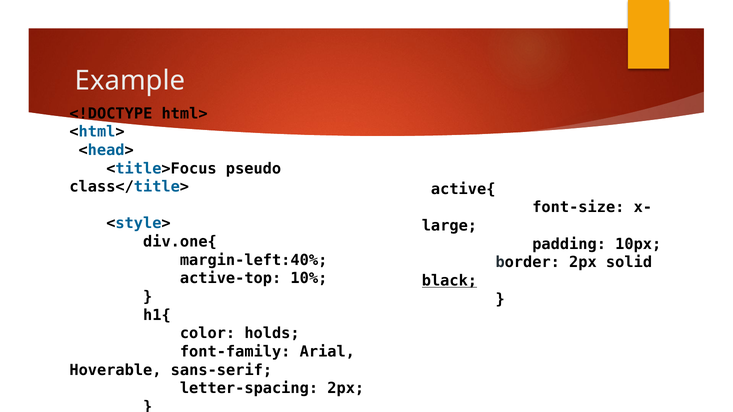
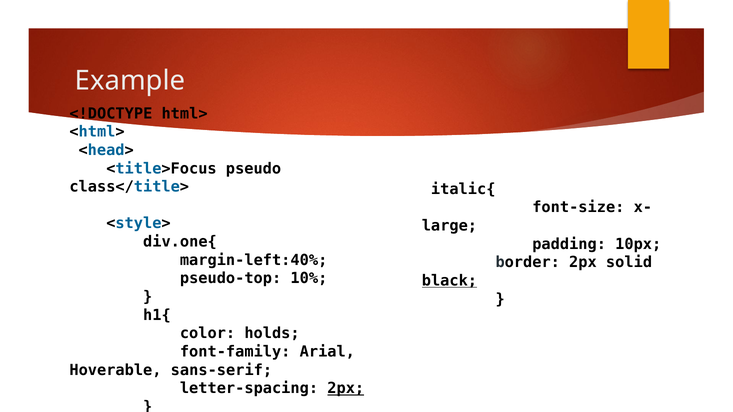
active{: active{ -> italic{ (463, 189)
active-top: active-top -> pseudo-top (231, 279)
2px underline: none -> present (346, 389)
